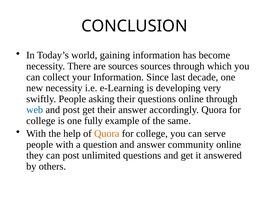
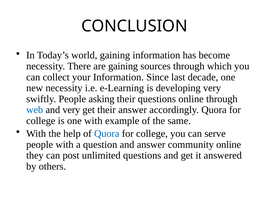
are sources: sources -> gaining (123, 66)
and post: post -> very (71, 110)
one fully: fully -> with (93, 121)
Quora colour: orange -> blue (107, 133)
